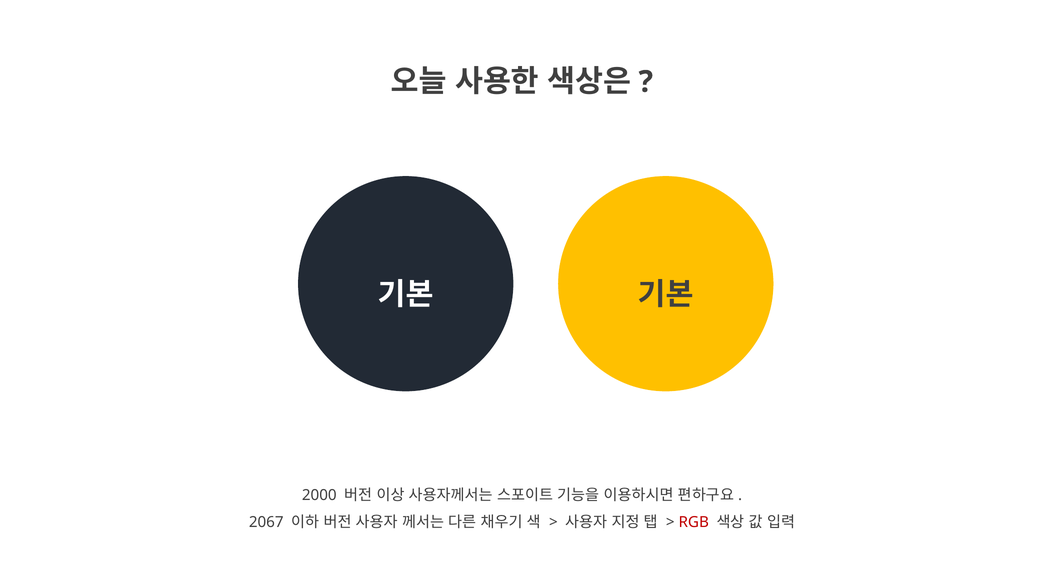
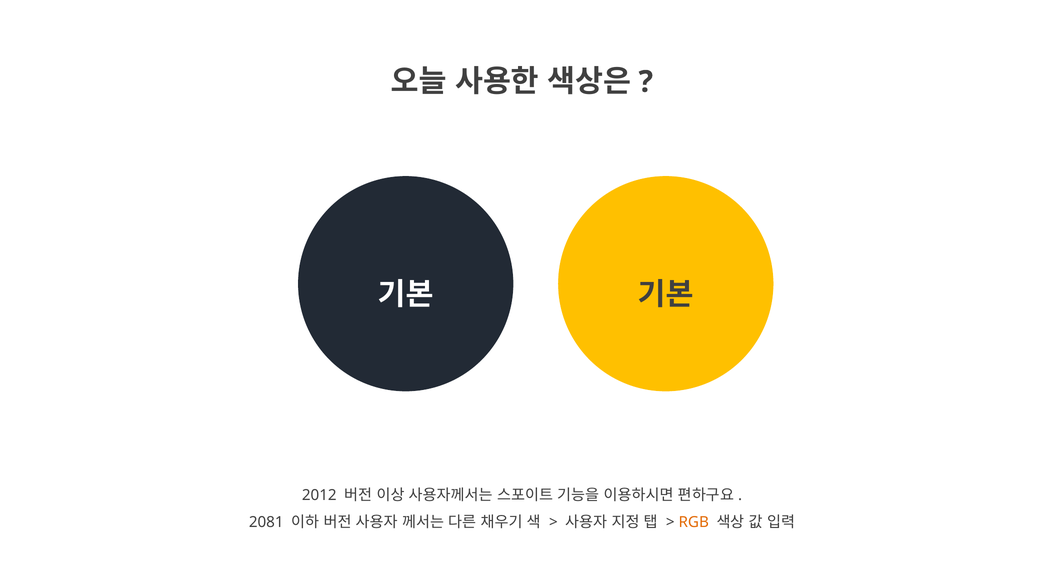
2000: 2000 -> 2012 (319, 495)
2067: 2067 -> 2081 (266, 523)
RGB colour: red -> orange (694, 523)
